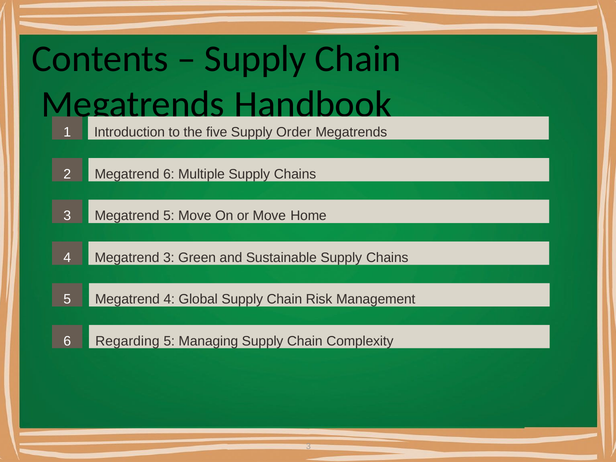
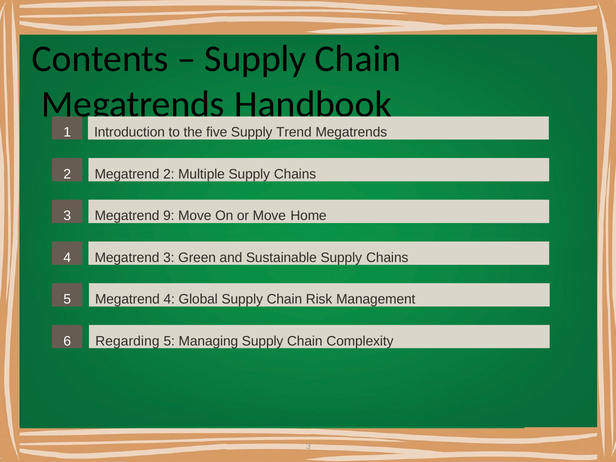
Order: Order -> Trend (294, 132)
Megatrend 6: 6 -> 2 (169, 174)
Megatrend 5: 5 -> 9 (169, 216)
